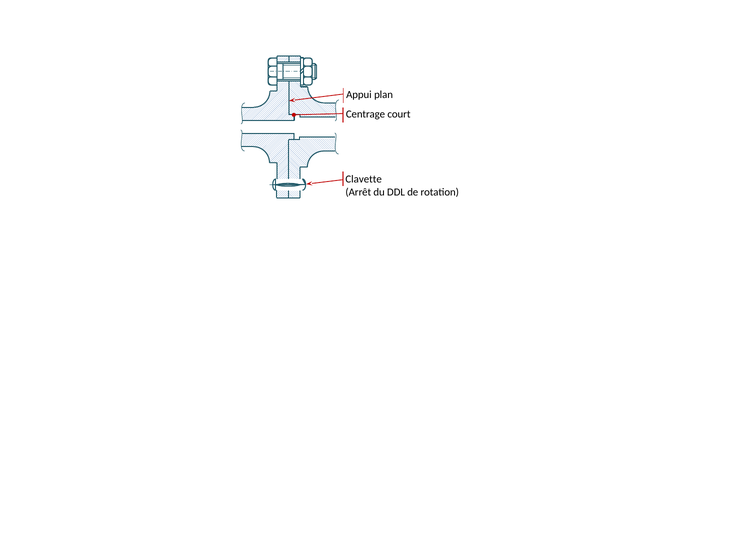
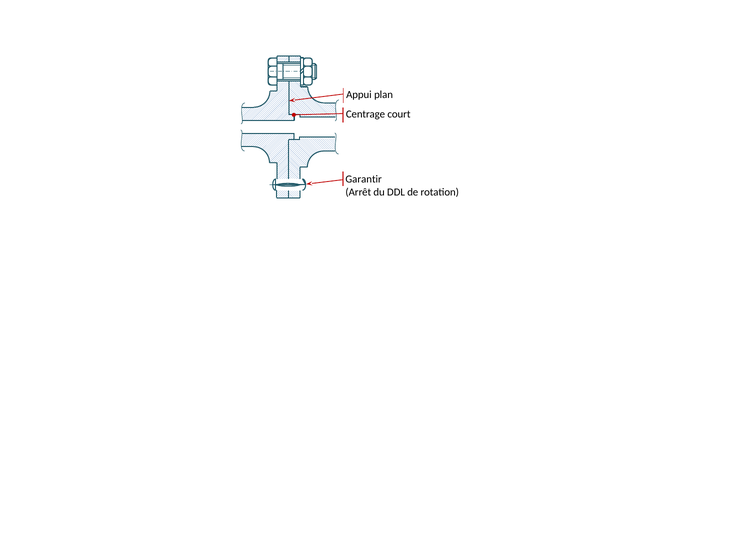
Clavette: Clavette -> Garantir (364, 179)
